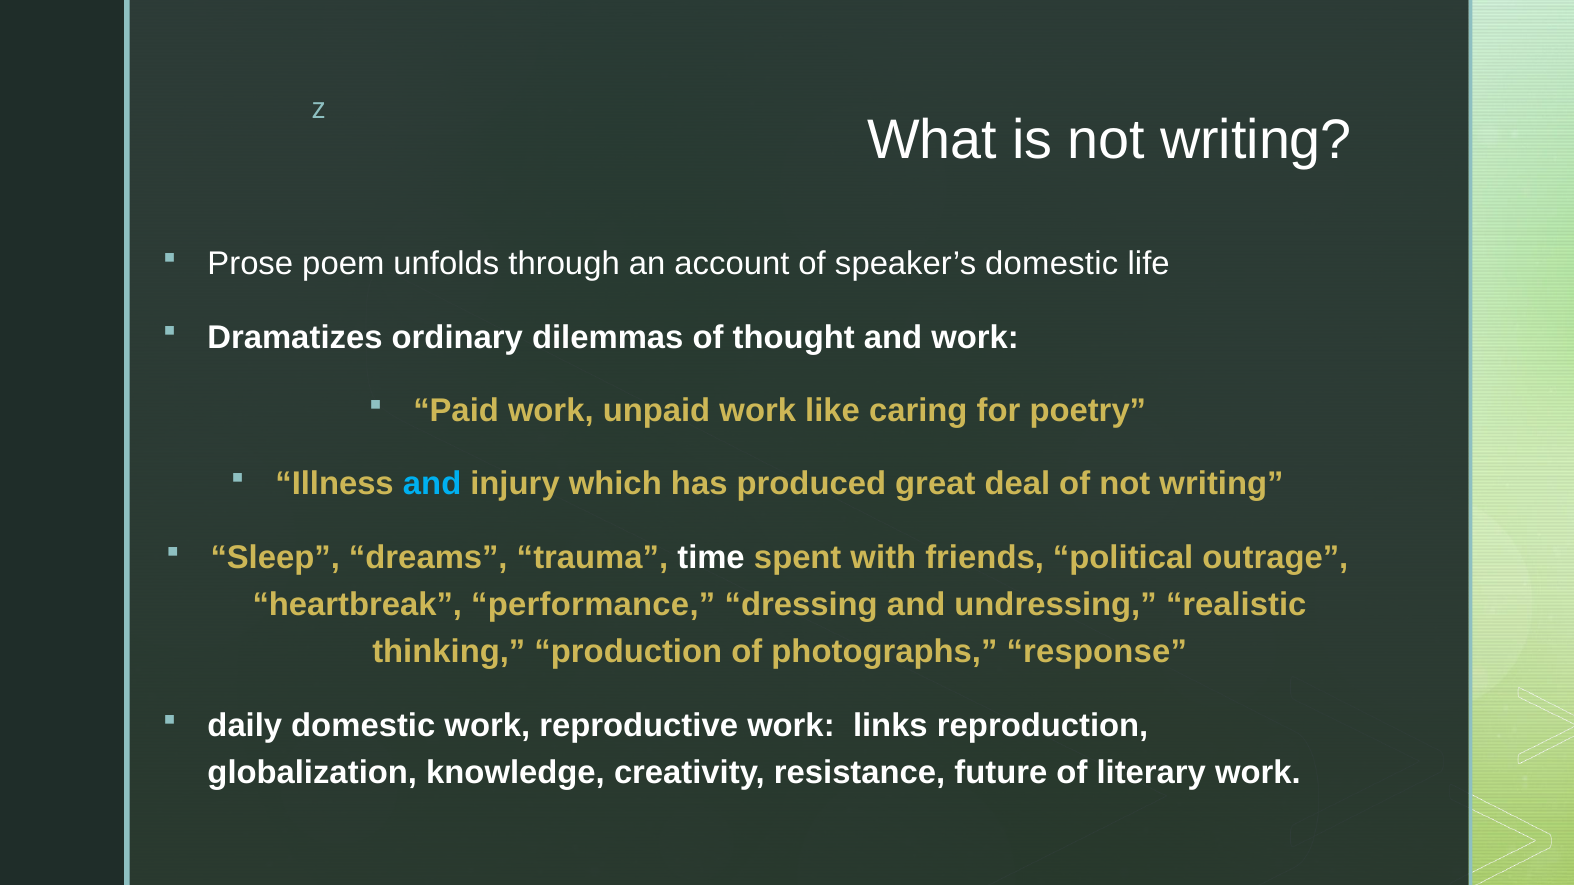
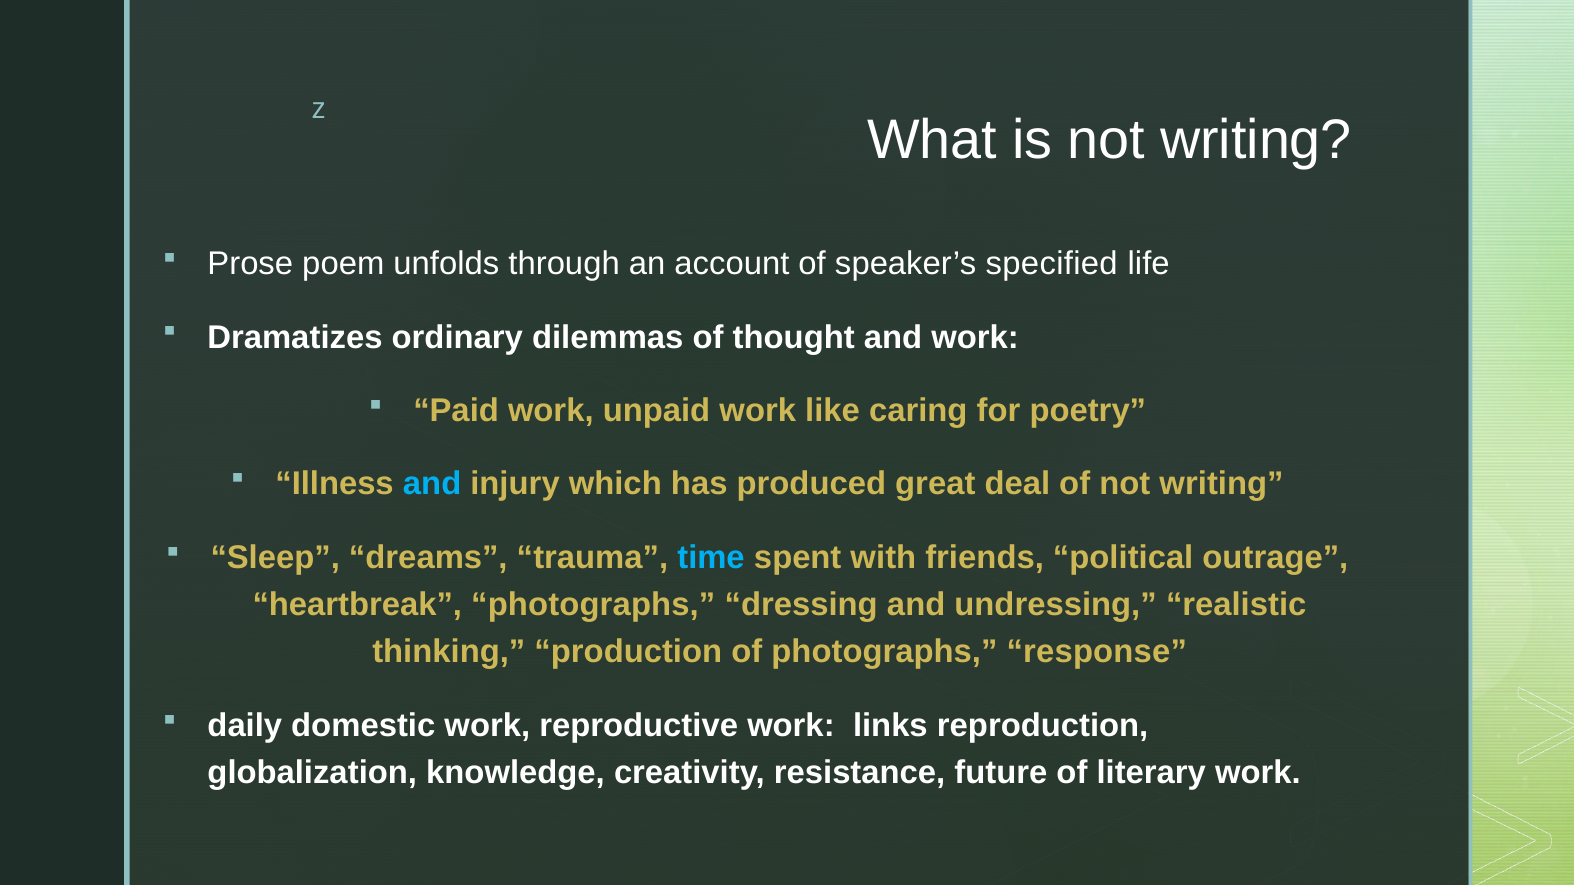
speaker’s domestic: domestic -> specified (1052, 264)
time colour: white -> light blue (711, 558)
heartbreak performance: performance -> photographs (593, 605)
